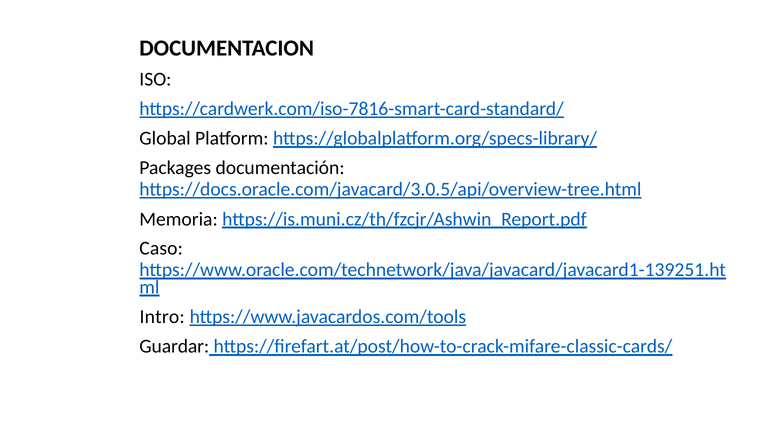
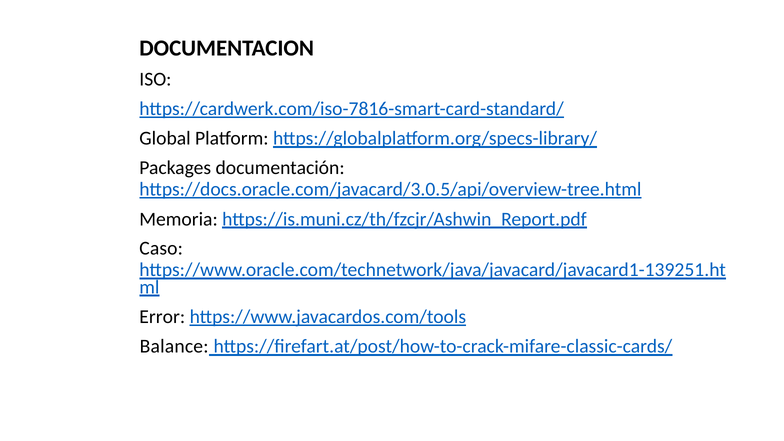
Intro: Intro -> Error (162, 317)
Guardar: Guardar -> Balance (174, 347)
